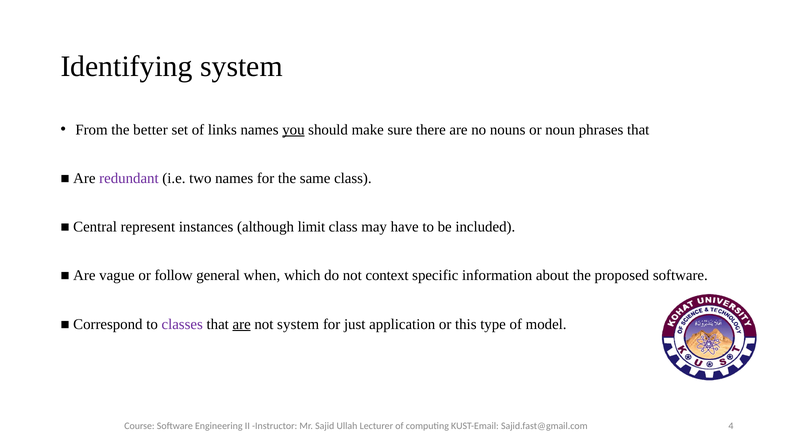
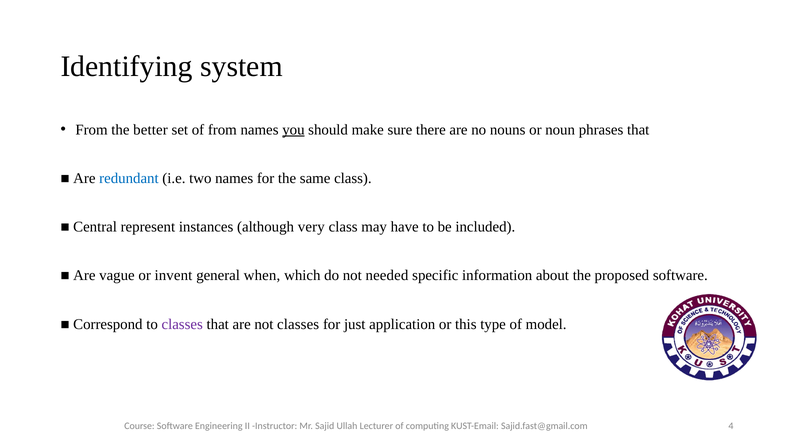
of links: links -> from (222, 130)
redundant colour: purple -> blue (129, 179)
limit: limit -> very (311, 227)
follow: follow -> invent (173, 276)
context: context -> needed (387, 276)
are underline: present -> none (242, 325)
not system: system -> classes (298, 325)
